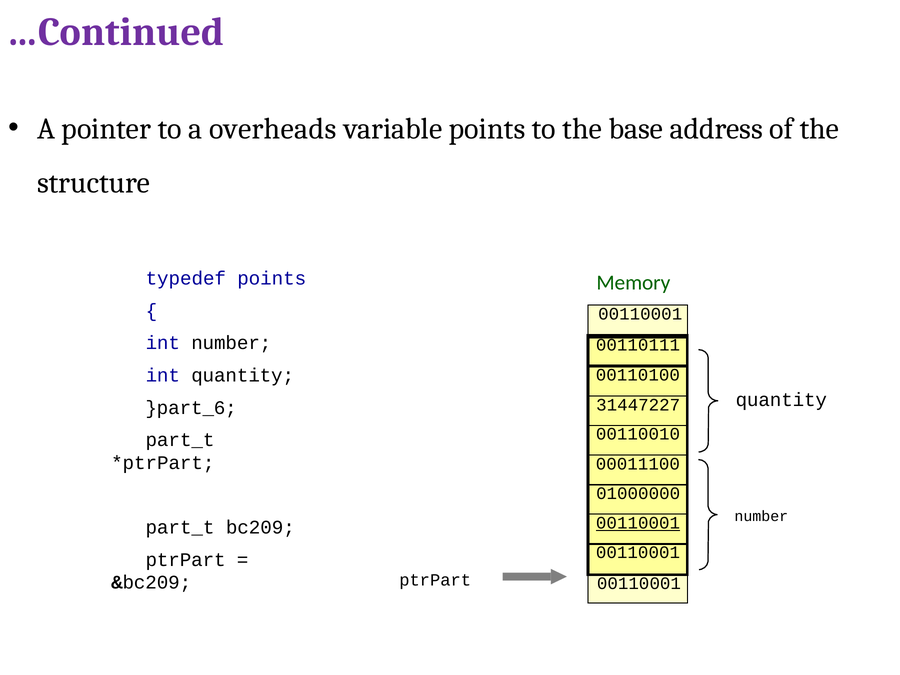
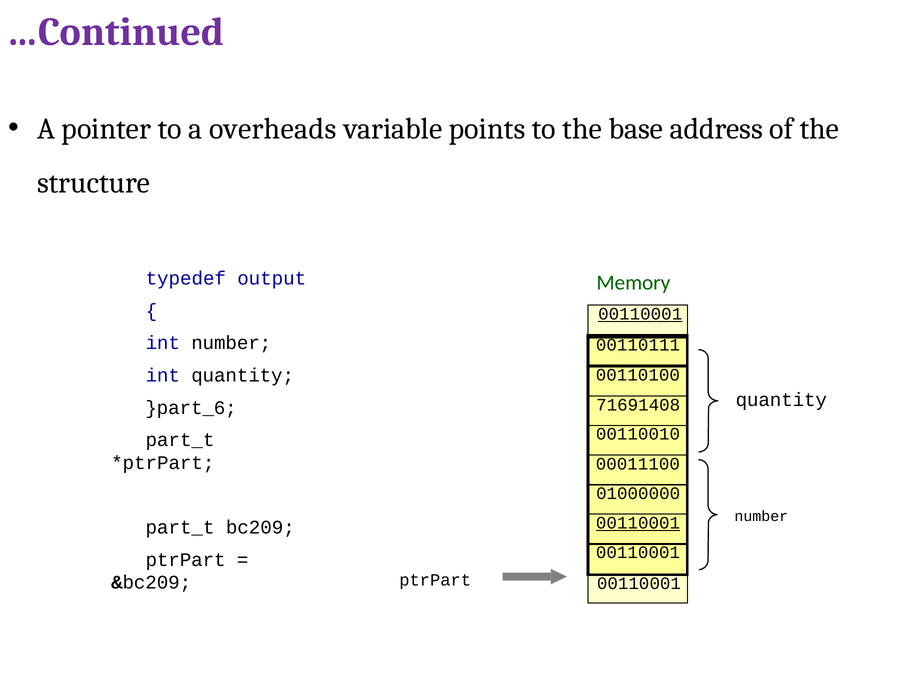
typedef points: points -> output (272, 278)
00110001 underline: none -> present (640, 314)
31447227: 31447227 -> 71691408 (638, 405)
